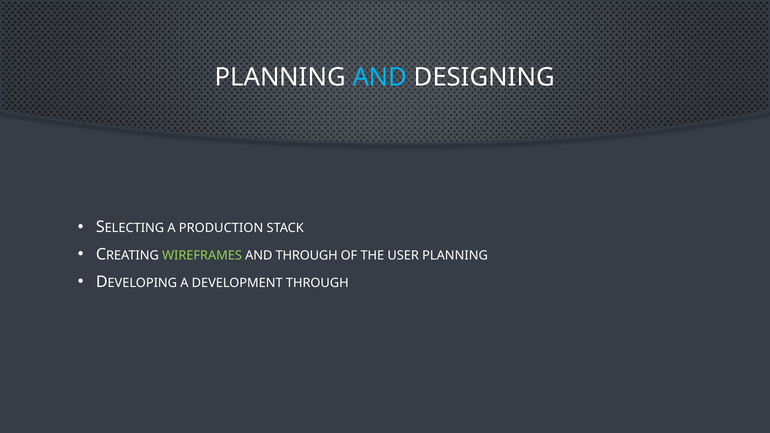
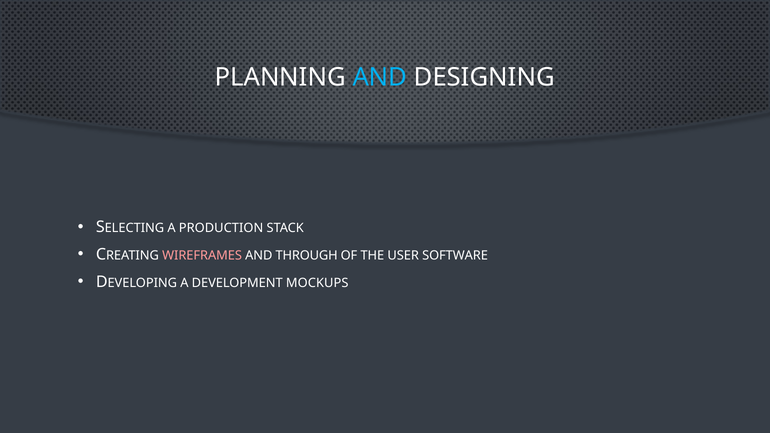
WIREFRAMES colour: light green -> pink (202, 256)
USER PLANNING: PLANNING -> SOFTWARE (455, 256)
DEVELOPMENT THROUGH: THROUGH -> MOCKUPS (317, 283)
